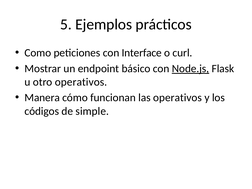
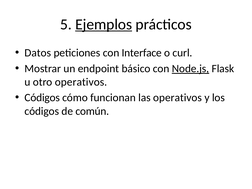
Ejemplos underline: none -> present (104, 24)
Como: Como -> Datos (38, 53)
Manera: Manera -> Códigos (42, 98)
simple: simple -> común (92, 111)
